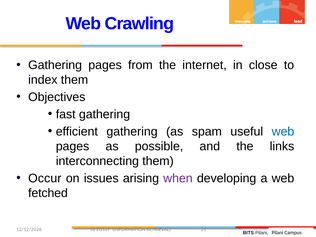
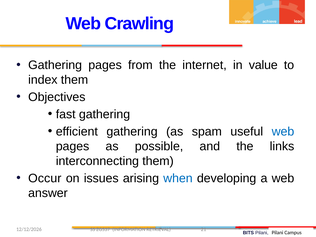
close: close -> value (263, 65)
when colour: purple -> blue (178, 178)
fetched: fetched -> answer (48, 193)
